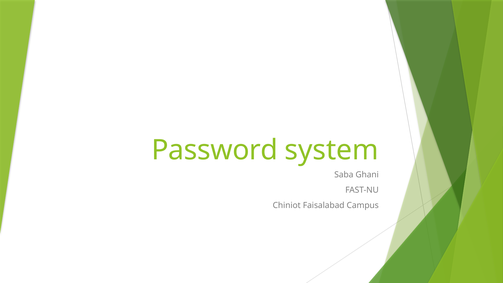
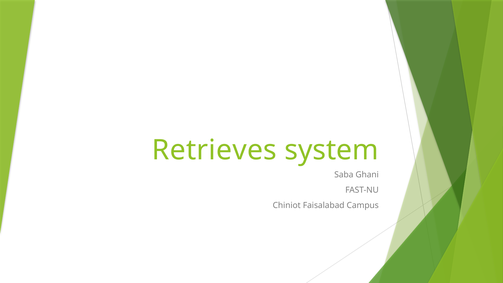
Password: Password -> Retrieves (214, 150)
